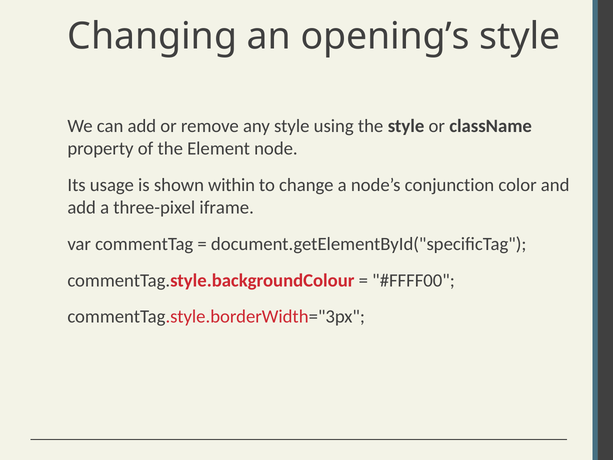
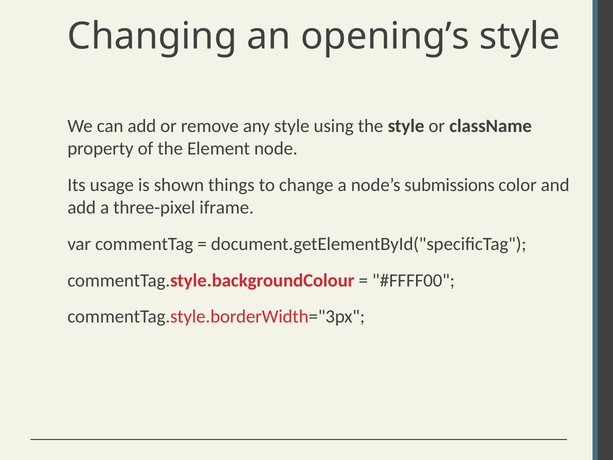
within: within -> things (231, 185)
conjunction: conjunction -> submissions (450, 185)
